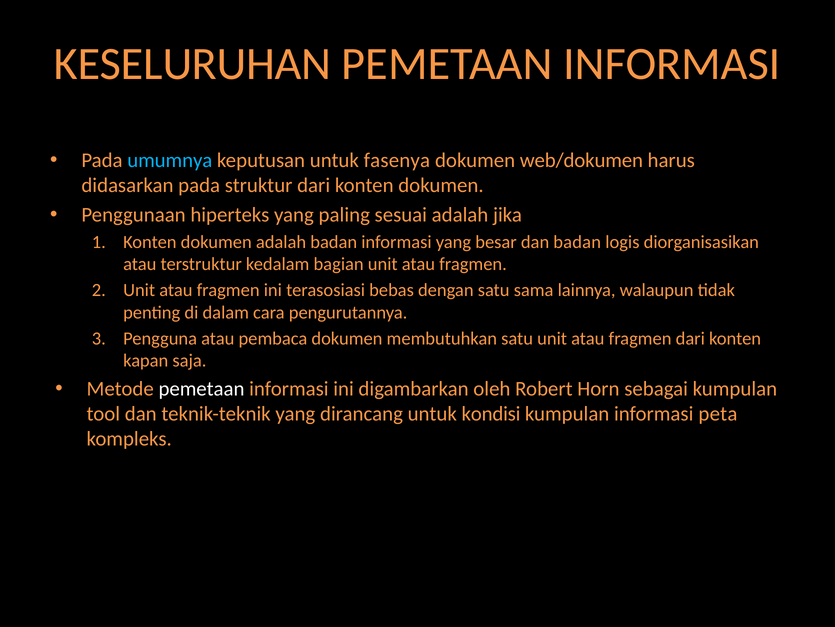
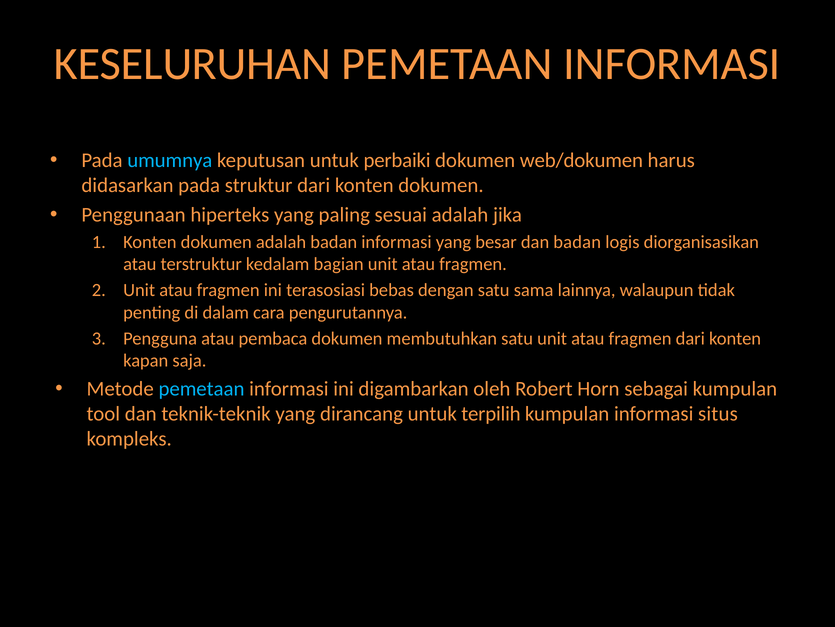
fasenya: fasenya -> perbaiki (397, 160)
pemetaan colour: white -> light blue (202, 388)
kondisi: kondisi -> terpilih (491, 413)
peta: peta -> situs (718, 413)
